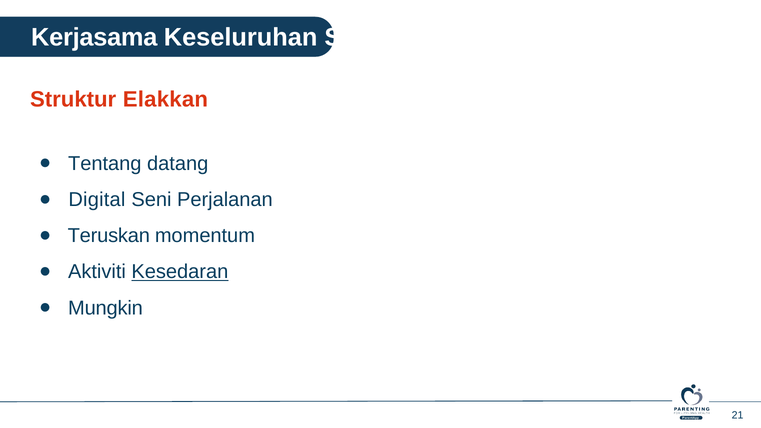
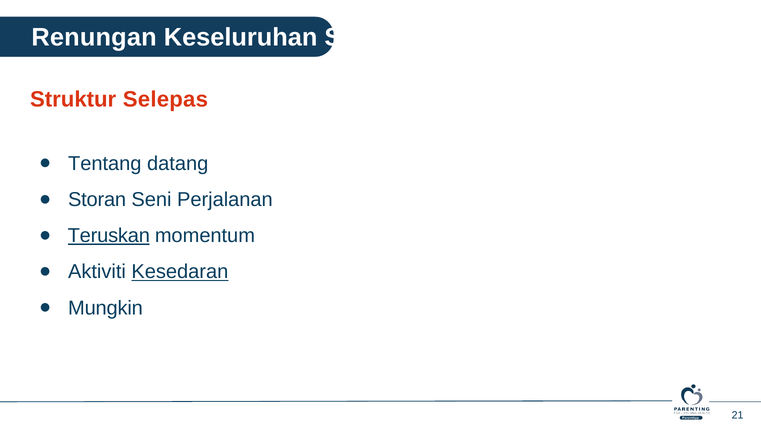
Kerjasama: Kerjasama -> Renungan (94, 37)
Elakkan: Elakkan -> Selepas (165, 100)
Digital: Digital -> Storan (97, 200)
Teruskan underline: none -> present (109, 236)
